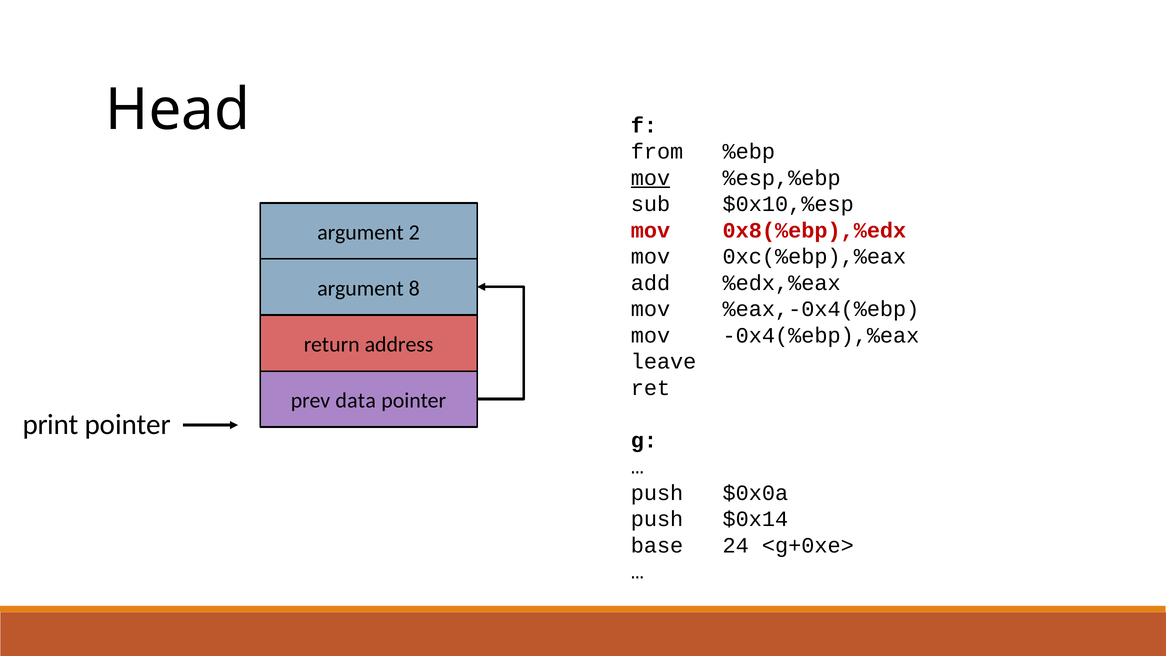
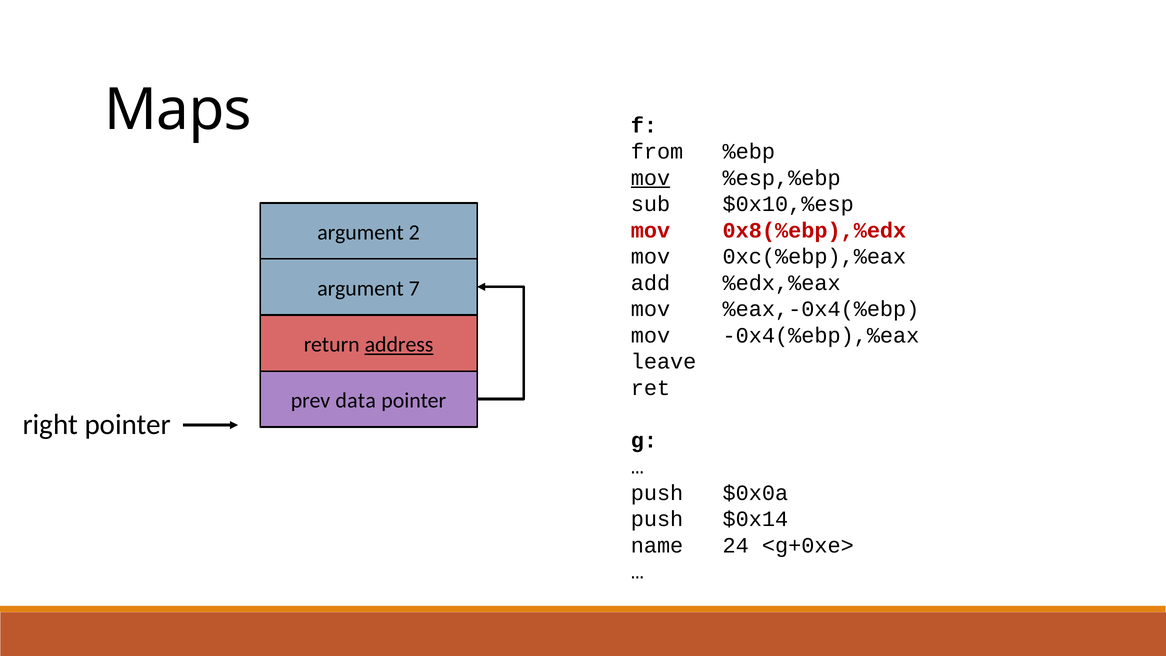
Head: Head -> Maps (178, 110)
8: 8 -> 7 (414, 288)
address underline: none -> present (399, 345)
print: print -> right (50, 424)
base: base -> name (657, 545)
